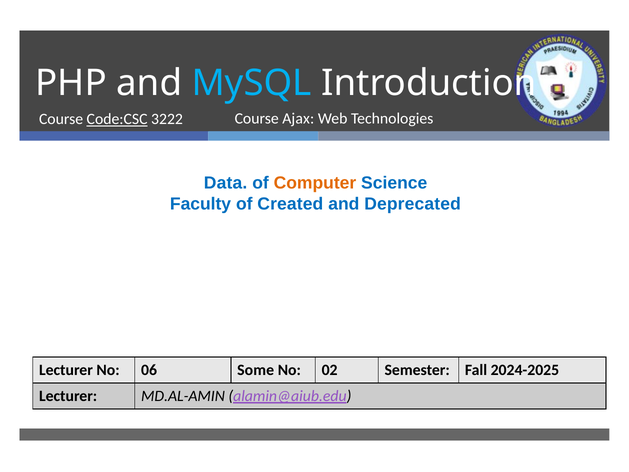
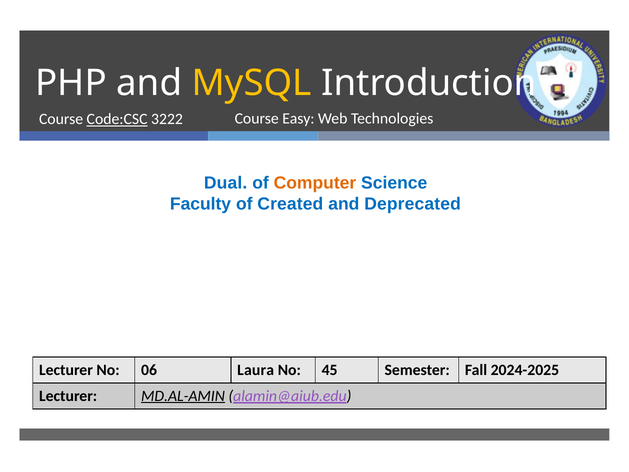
MySQL colour: light blue -> yellow (252, 83)
Ajax: Ajax -> Easy (298, 119)
Data: Data -> Dual (226, 183)
Some: Some -> Laura (256, 370)
02: 02 -> 45 (330, 370)
MD.AL-AMIN underline: none -> present (183, 396)
